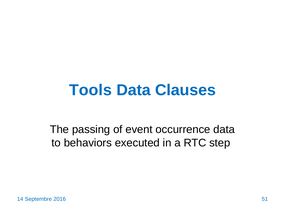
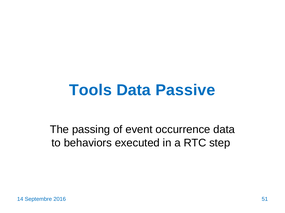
Clauses: Clauses -> Passive (185, 90)
